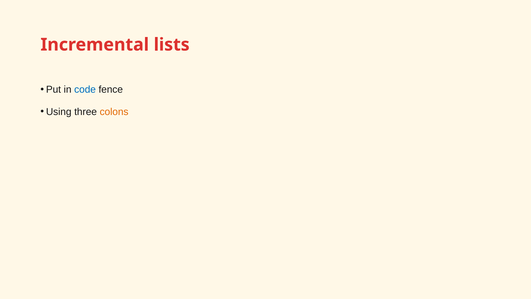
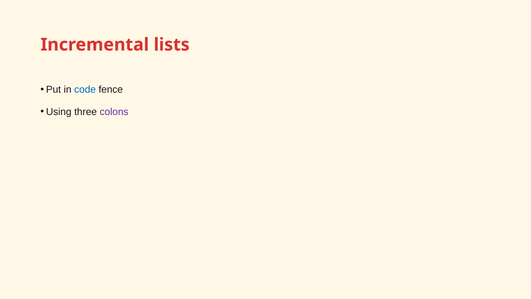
colons colour: orange -> purple (114, 112)
